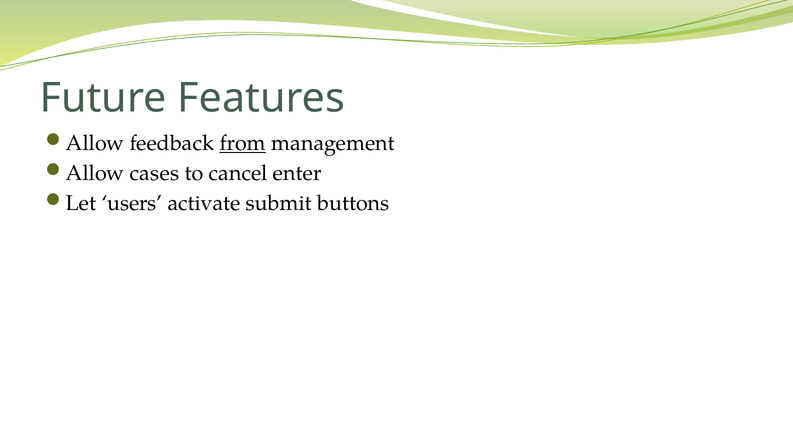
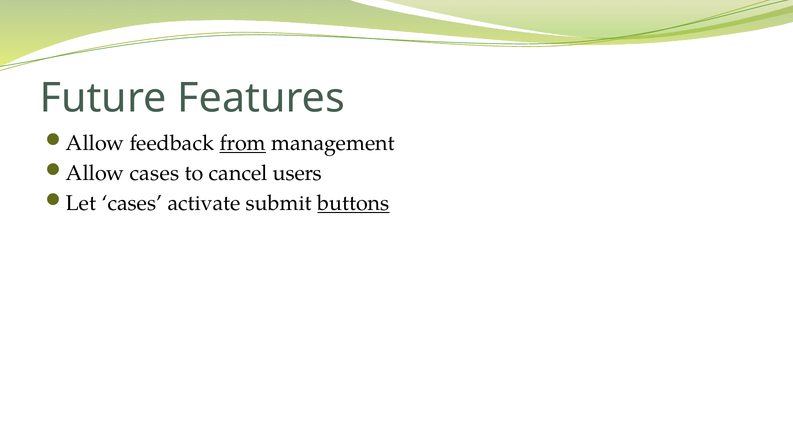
enter: enter -> users (298, 173)
Let users: users -> cases (132, 203)
buttons underline: none -> present (353, 203)
